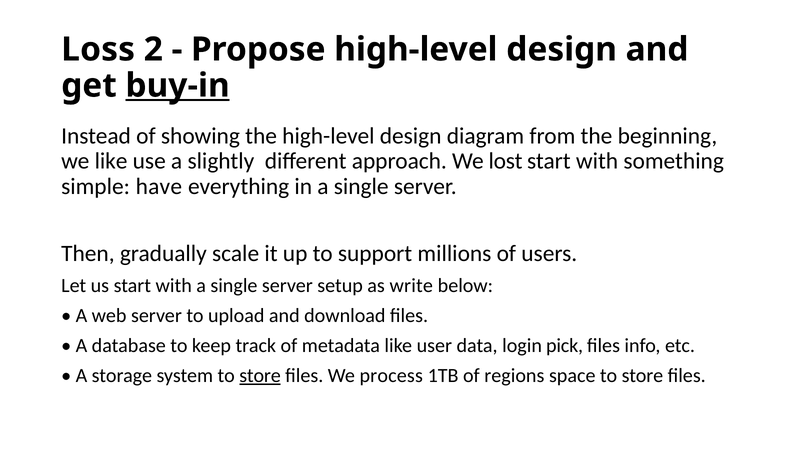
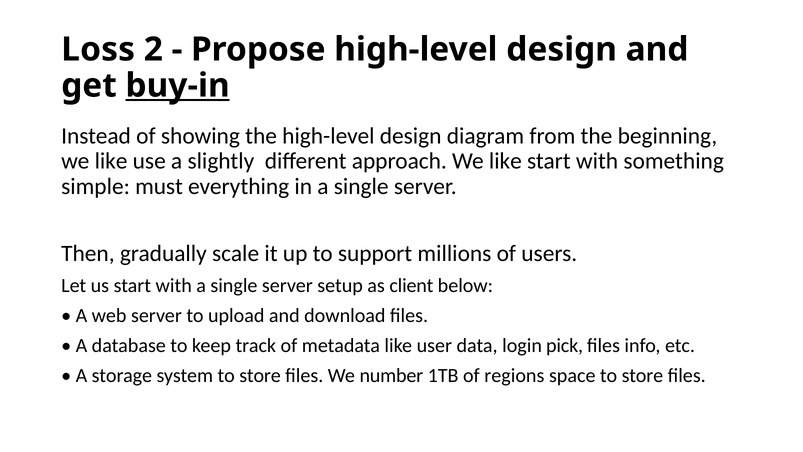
approach We lost: lost -> like (505, 161)
have: have -> must (159, 186)
write: write -> client (411, 285)
store underline: present -> none (260, 375)
process: process -> number (391, 375)
